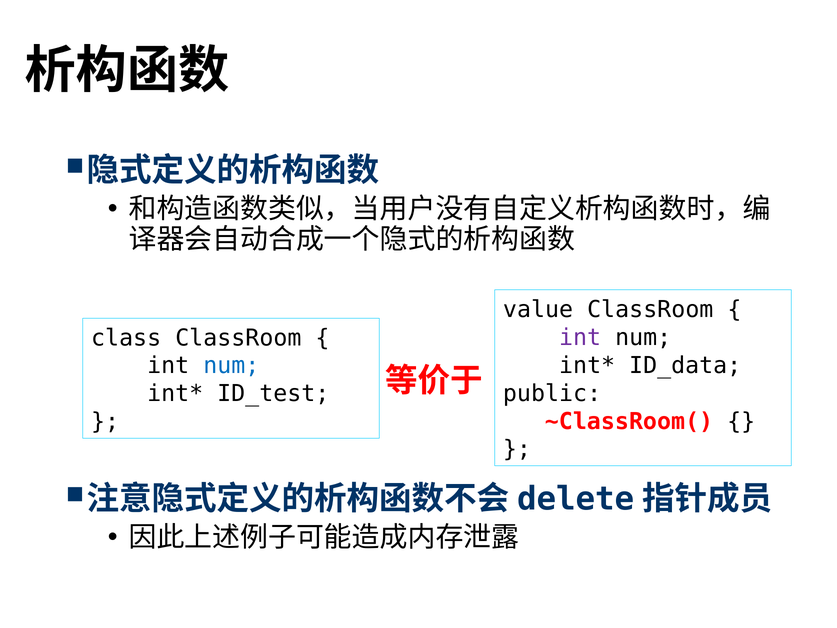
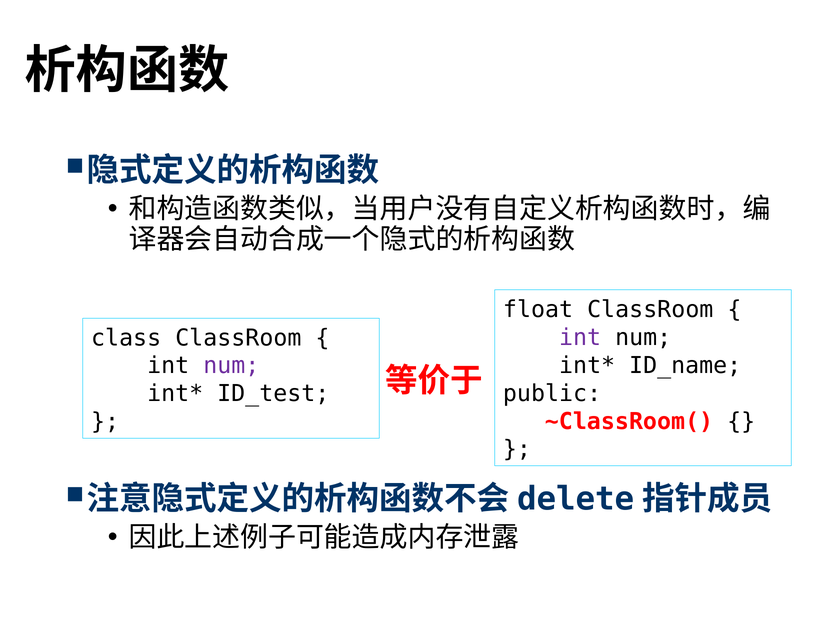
value: value -> float (538, 310)
ID_data: ID_data -> ID_name (685, 365)
num colour: blue -> purple (231, 366)
